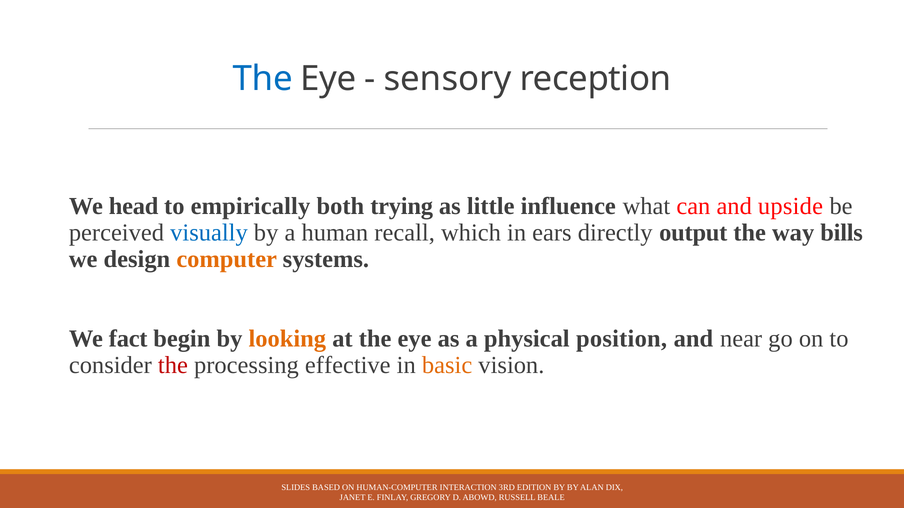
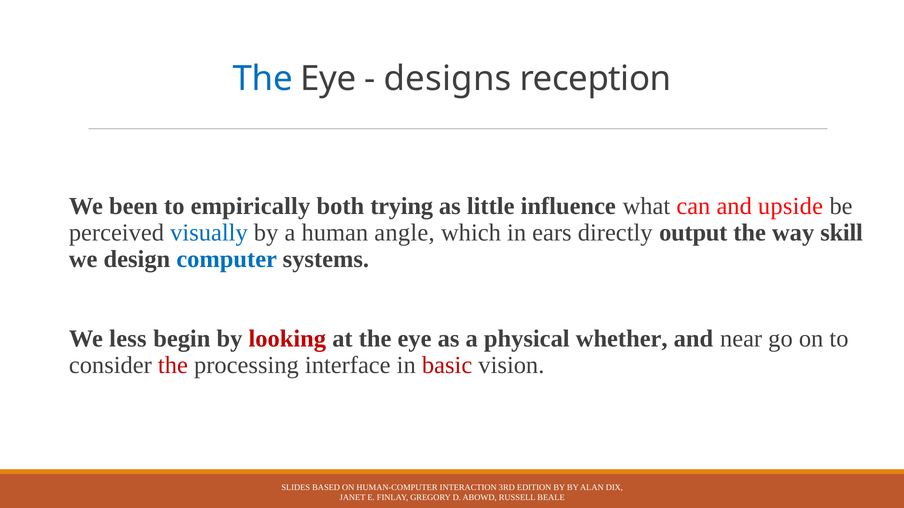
sensory: sensory -> designs (448, 79)
head: head -> been (134, 207)
recall: recall -> angle (405, 233)
bills: bills -> skill (842, 233)
computer colour: orange -> blue (227, 260)
fact: fact -> less (128, 339)
looking colour: orange -> red (287, 339)
position: position -> whether (622, 339)
effective: effective -> interface (348, 365)
basic colour: orange -> red (447, 365)
